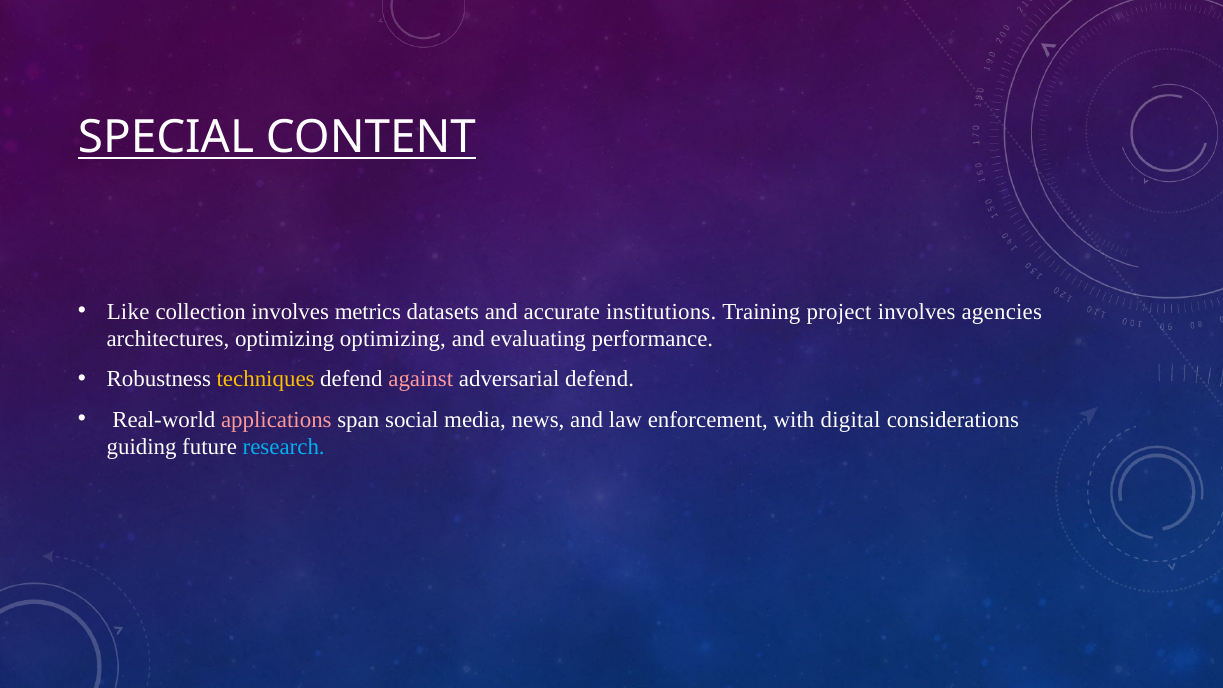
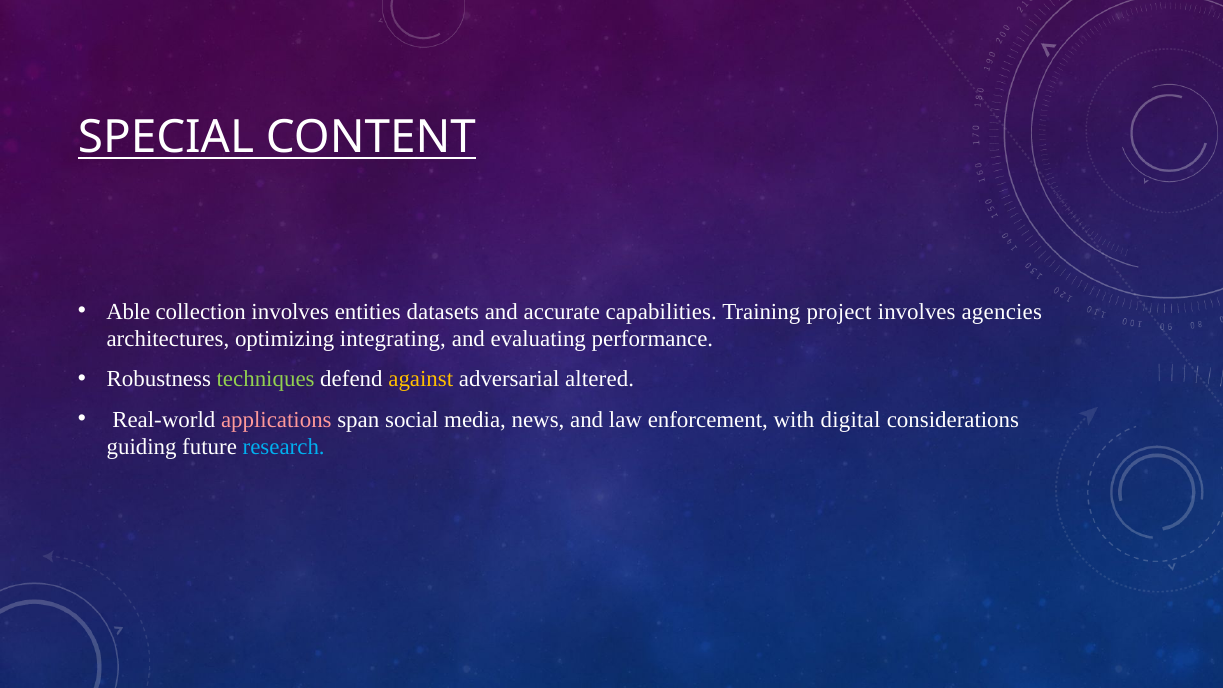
Like: Like -> Able (128, 312)
metrics: metrics -> entities (368, 312)
institutions: institutions -> capabilities (661, 312)
optimizing optimizing: optimizing -> integrating (393, 339)
techniques colour: yellow -> light green (266, 379)
against colour: pink -> yellow (421, 379)
adversarial defend: defend -> altered (600, 379)
